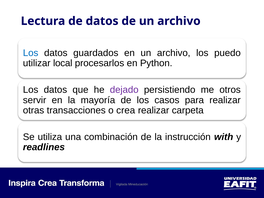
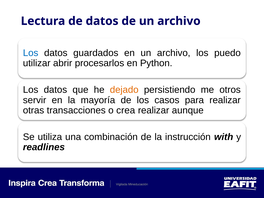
local: local -> abrir (63, 63)
dejado colour: purple -> orange (124, 90)
carpeta: carpeta -> aunque (188, 110)
